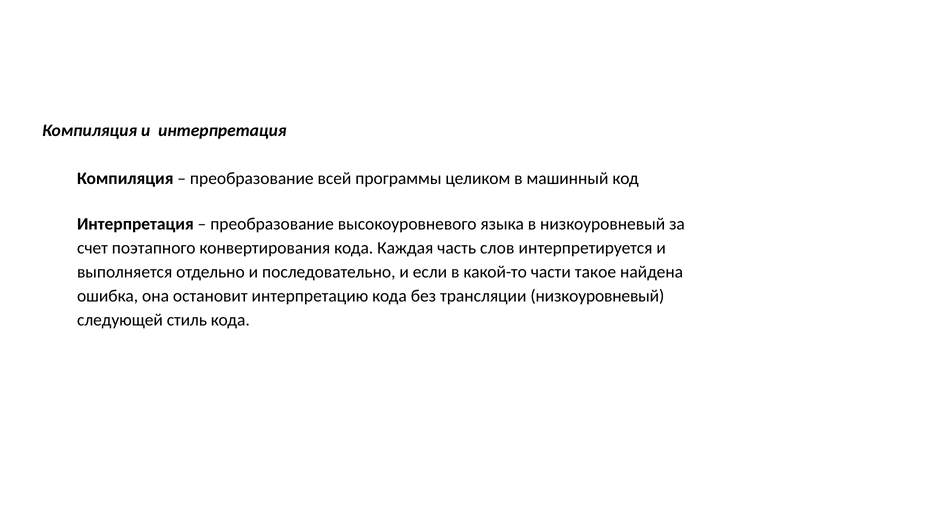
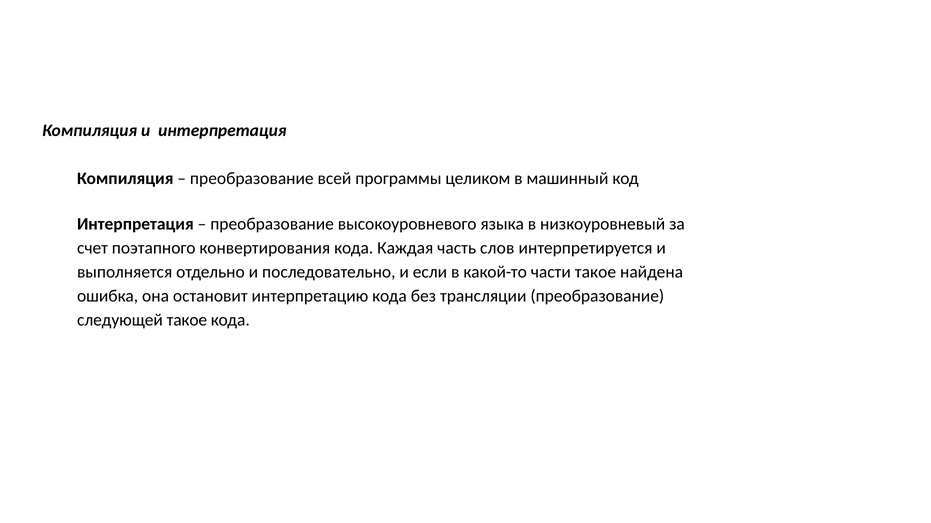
трансляции низкоуровневый: низкоуровневый -> преобразование (597, 296)
следующей стиль: стиль -> такое (187, 321)
